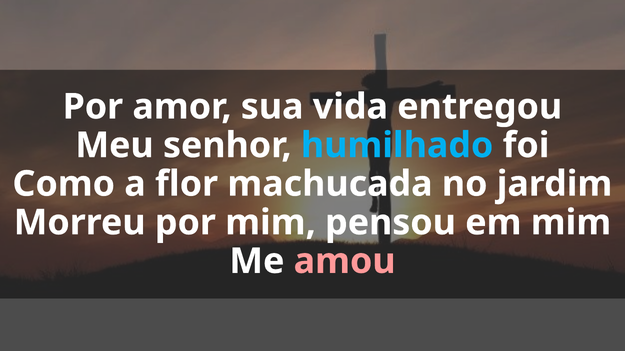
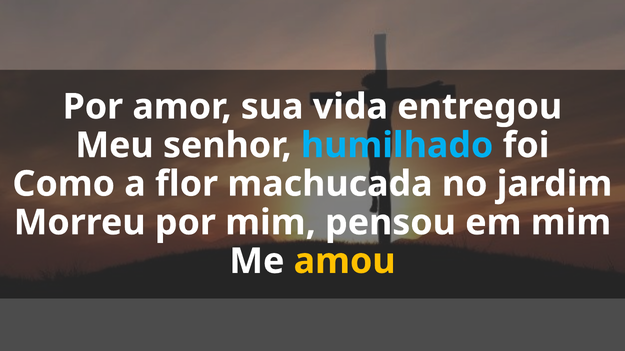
amou colour: pink -> yellow (345, 262)
